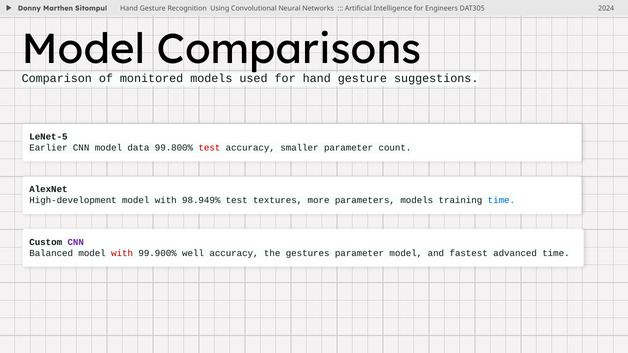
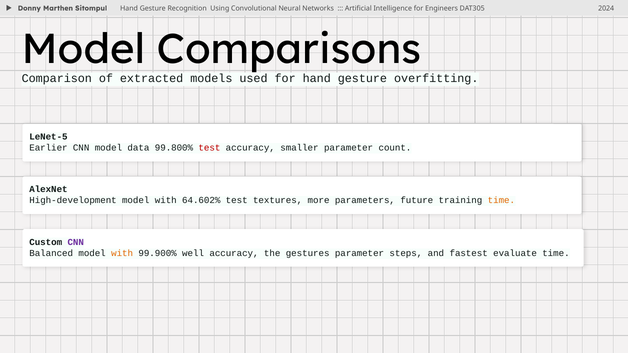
monitored: monitored -> extracted (152, 79)
suggestions: suggestions -> overfitting (436, 79)
98.949%: 98.949% -> 64.602% (201, 201)
parameters models: models -> future (417, 201)
time colour: blue -> orange (501, 201)
with colour: red -> orange (122, 253)
parameter model: model -> steps (406, 253)
advanced: advanced -> evaluate (515, 253)
